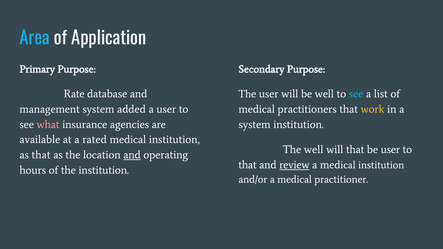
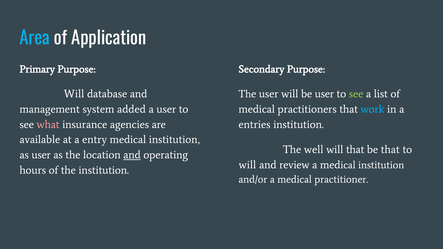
Rate: Rate -> Will (74, 94)
be well: well -> user (324, 94)
see colour: light blue -> light green (356, 94)
work colour: yellow -> light blue (373, 109)
system: system -> entries (255, 124)
rated: rated -> entry (95, 140)
be user: user -> that (390, 150)
as that: that -> user (41, 155)
that: that -> will (247, 165)
review underline: present -> none (294, 165)
